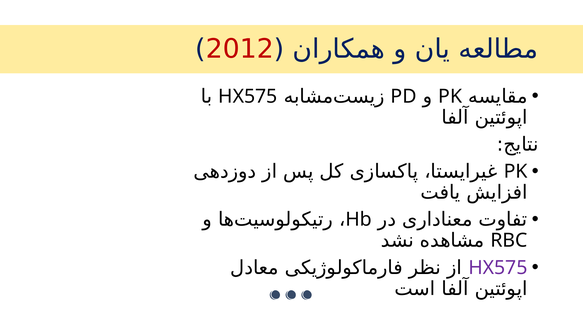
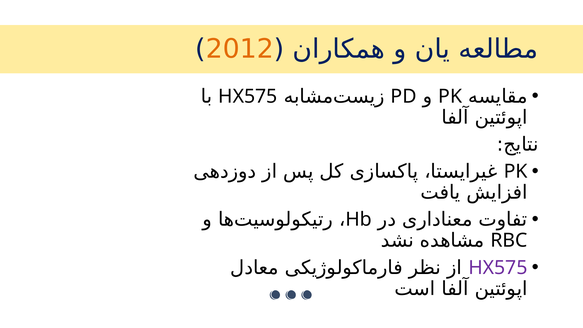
2012 colour: red -> orange (240, 49)
